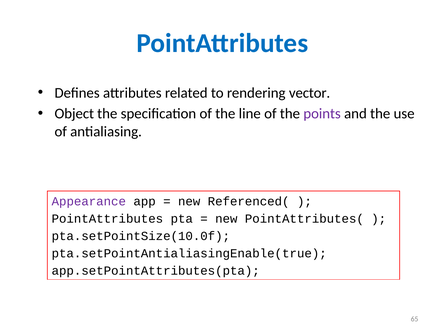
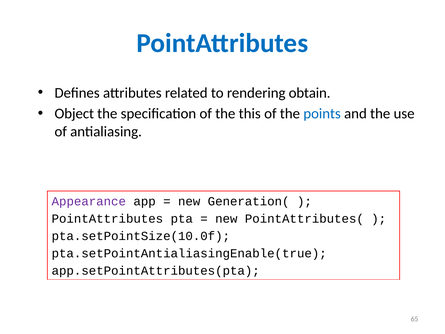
vector: vector -> obtain (310, 93)
line: line -> this (250, 114)
points colour: purple -> blue (322, 114)
Referenced(: Referenced( -> Generation( (249, 201)
